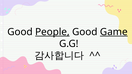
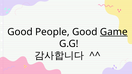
People underline: present -> none (52, 32)
